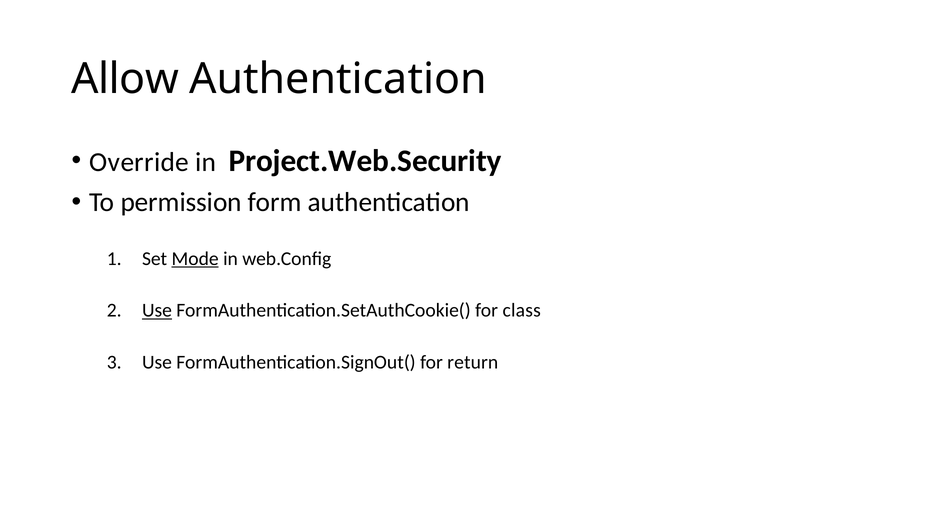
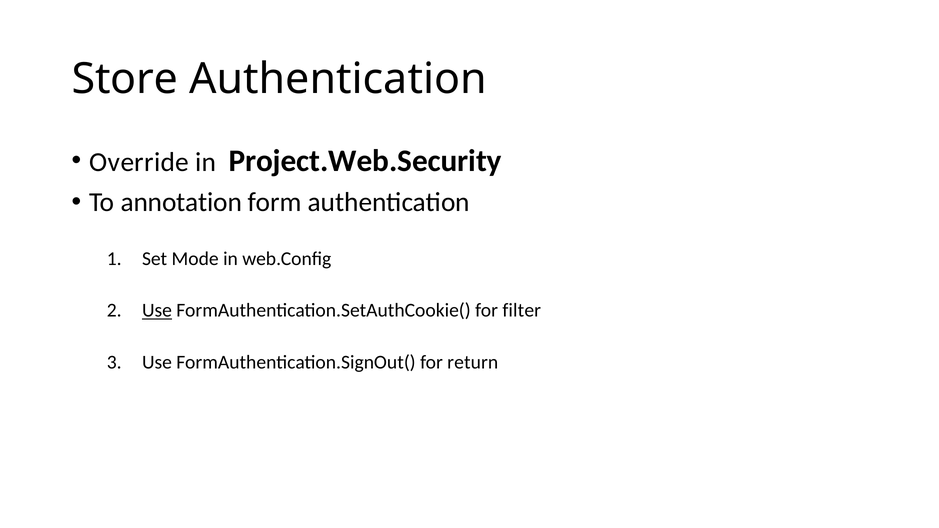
Allow: Allow -> Store (125, 79)
permission: permission -> annotation (181, 202)
Mode underline: present -> none (195, 259)
class: class -> filter (522, 311)
